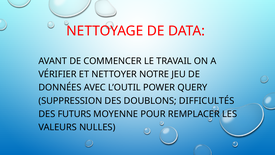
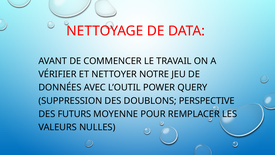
DIFFICULTÉS: DIFFICULTÉS -> PERSPECTIVE (207, 101)
